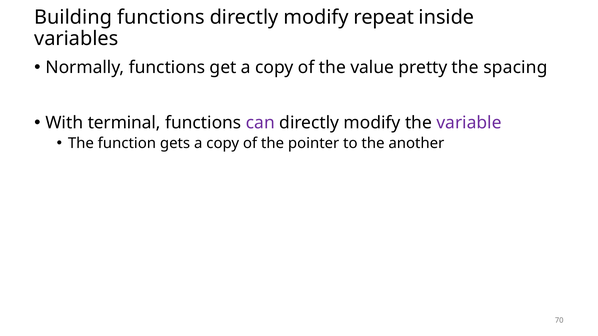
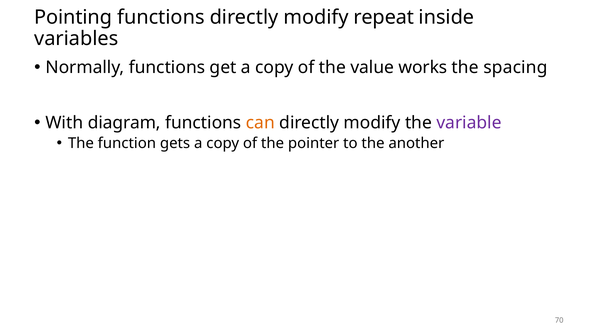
Building: Building -> Pointing (73, 17)
pretty: pretty -> works (423, 68)
terminal: terminal -> diagram (124, 123)
can colour: purple -> orange (260, 123)
